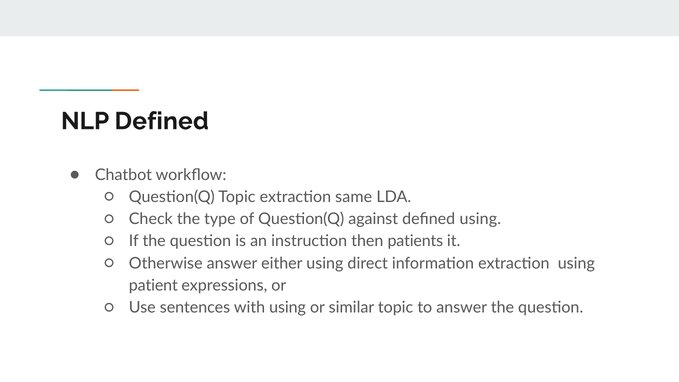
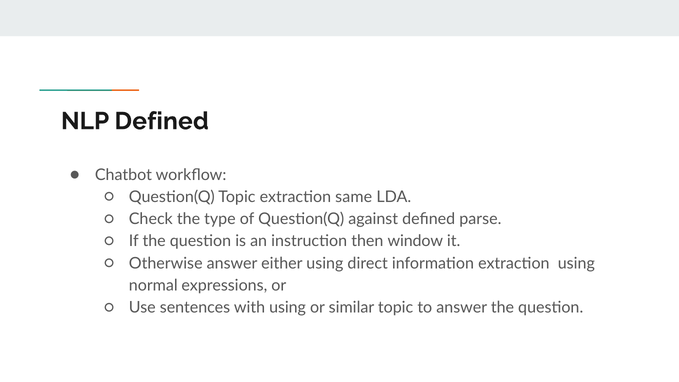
defined using: using -> parse (480, 219)
patients: patients -> window (415, 241)
patient: patient -> normal (153, 285)
